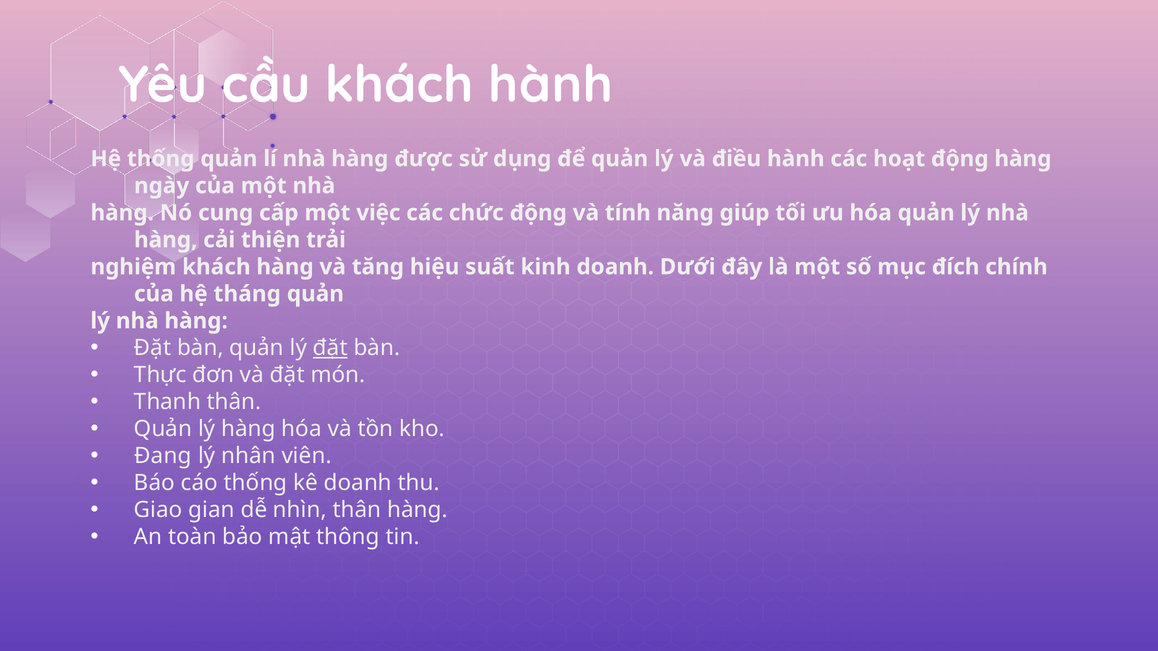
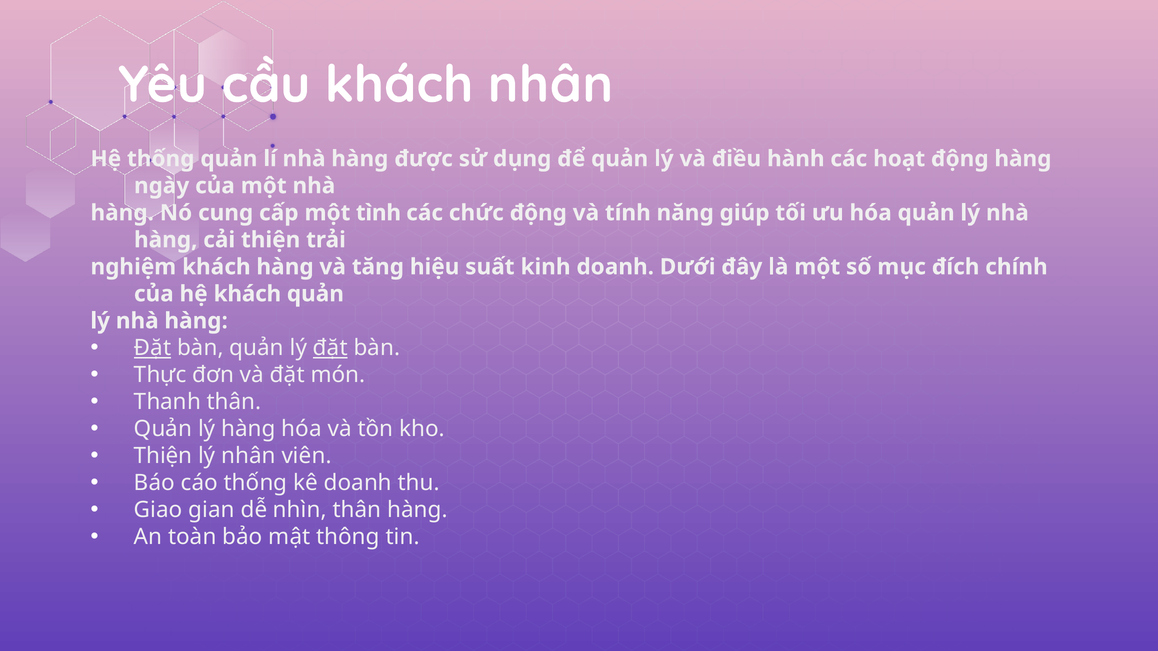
khách hành: hành -> nhân (550, 85)
việc: việc -> tình (378, 213)
hệ tháng: tháng -> khách (247, 294)
Đặt underline: none -> present (153, 348)
Đang: Đang -> Thiện (163, 456)
